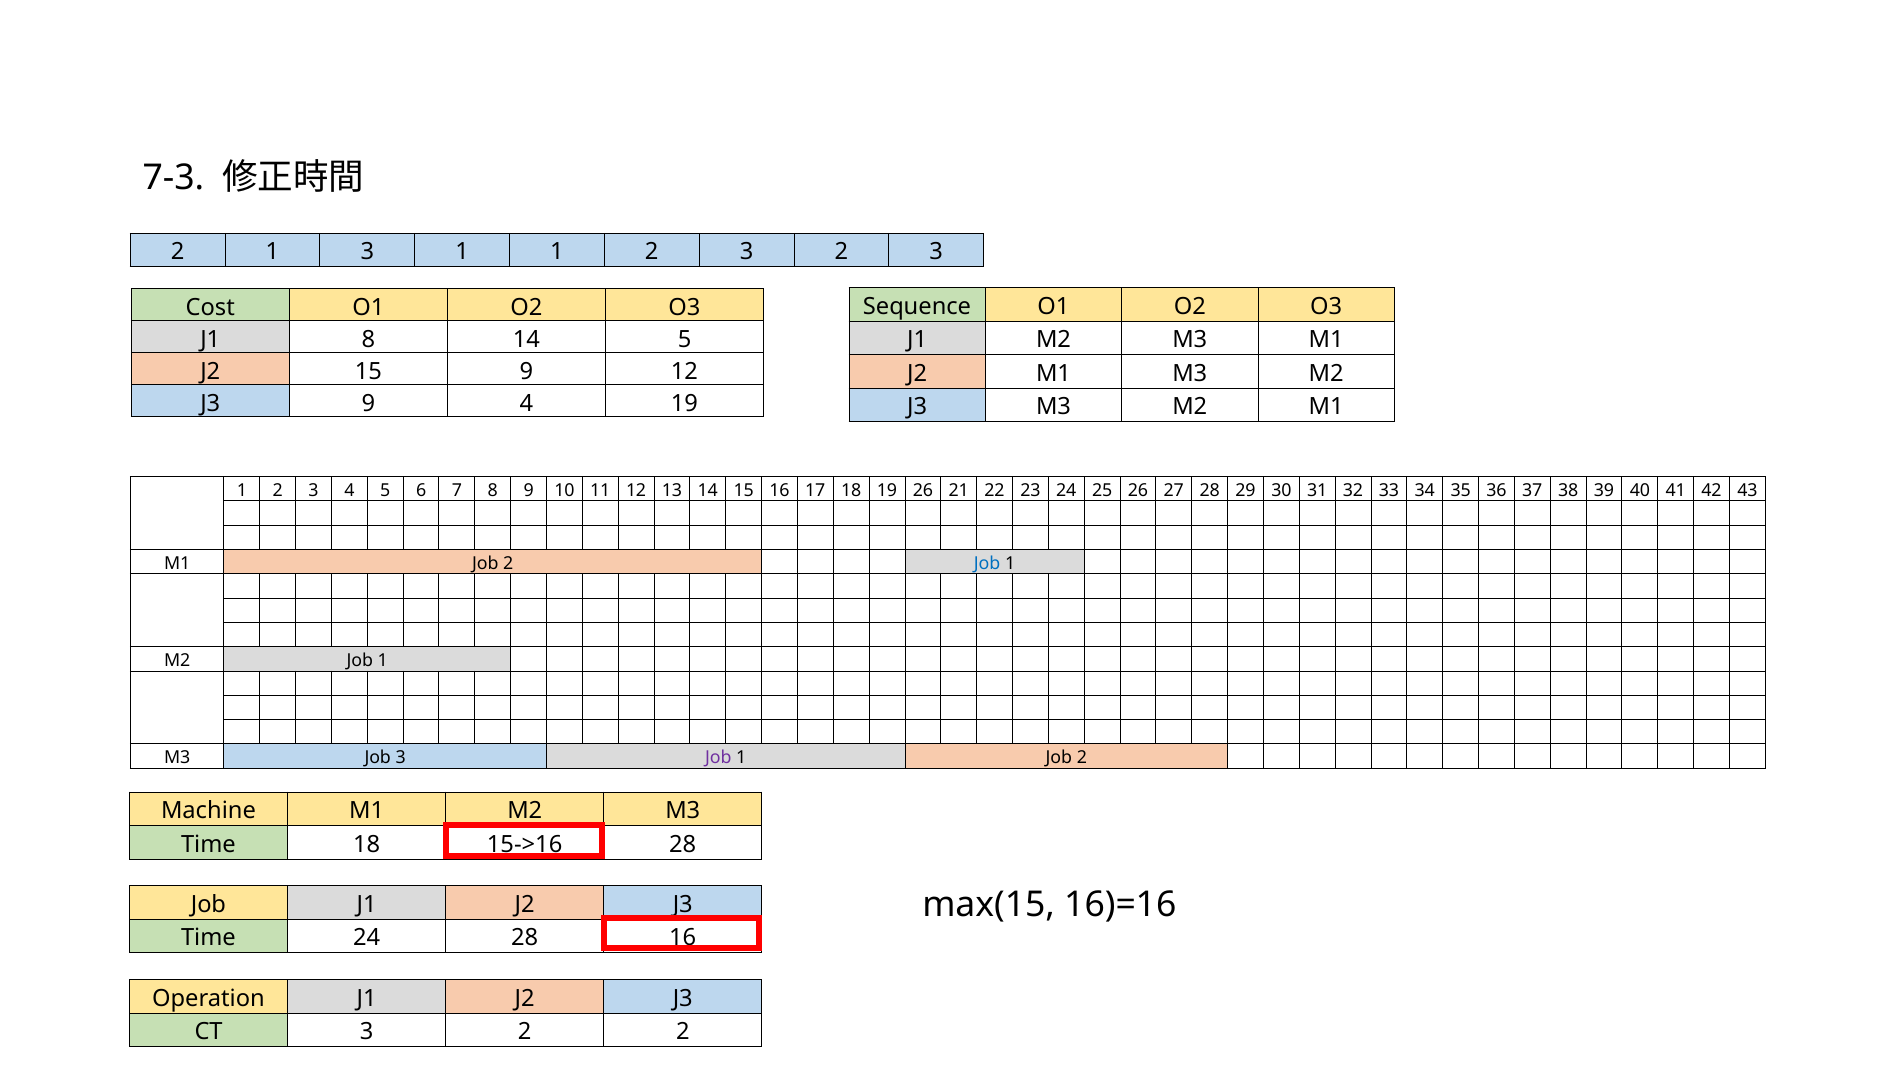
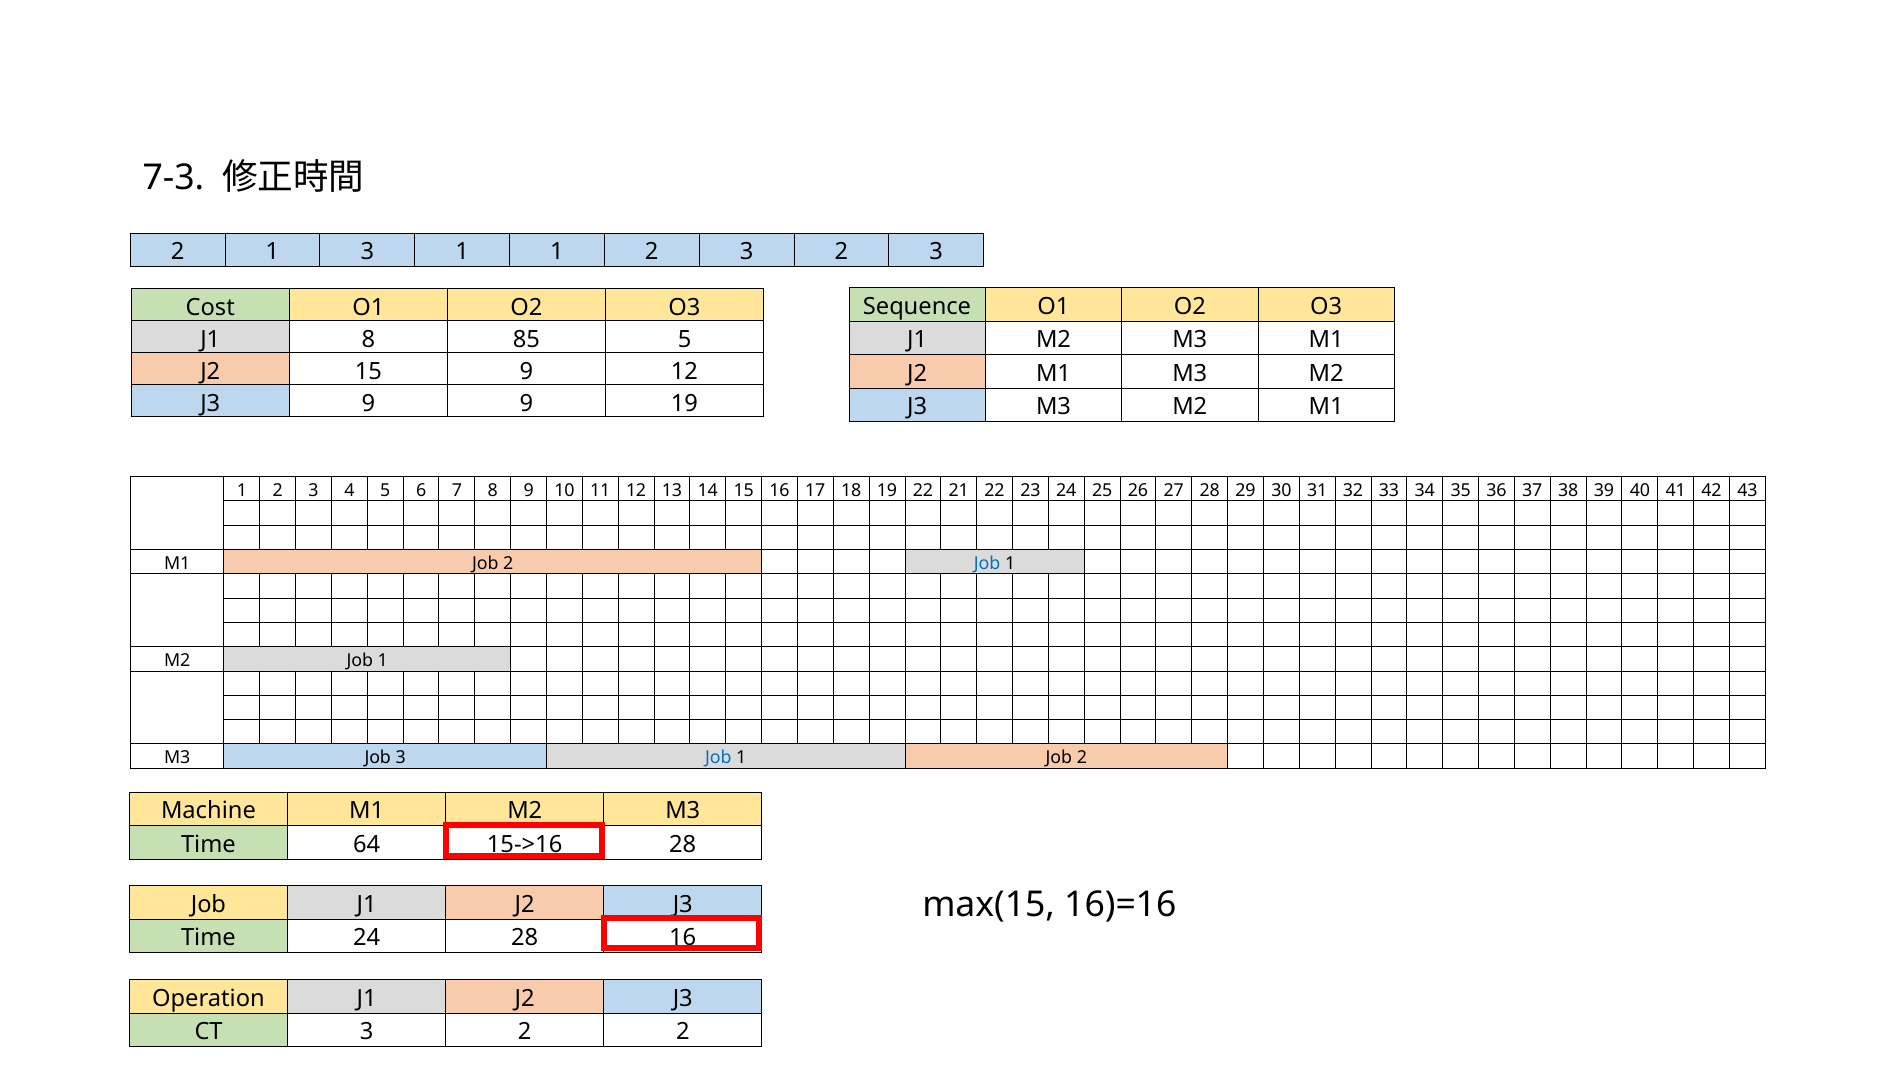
8 14: 14 -> 85 (526, 340)
9 4: 4 -> 9 (526, 404)
19 26: 26 -> 22 (923, 491)
Job colour: purple -> blue (718, 758)
Time 18: 18 -> 64 (367, 844)
